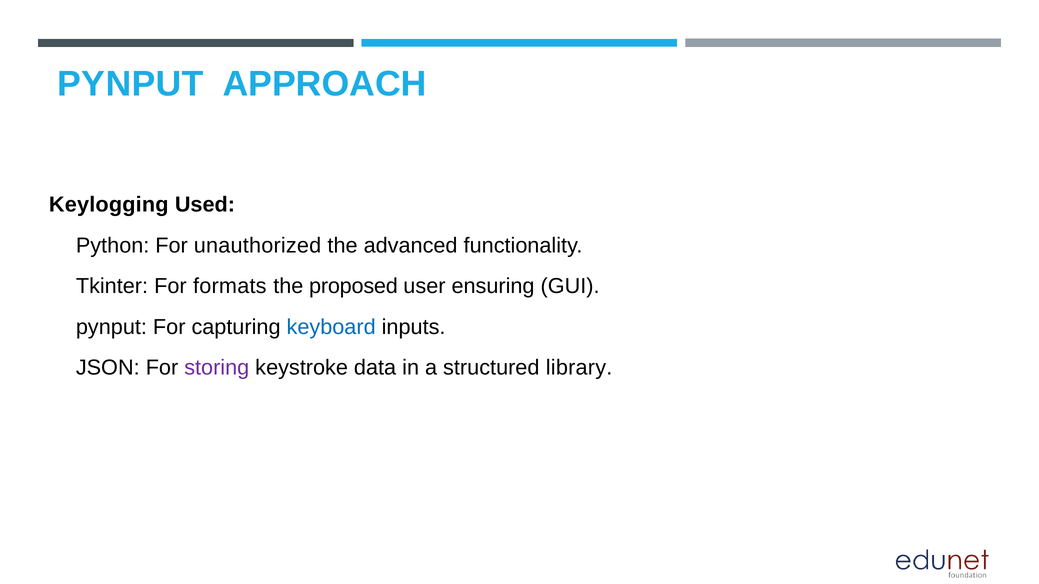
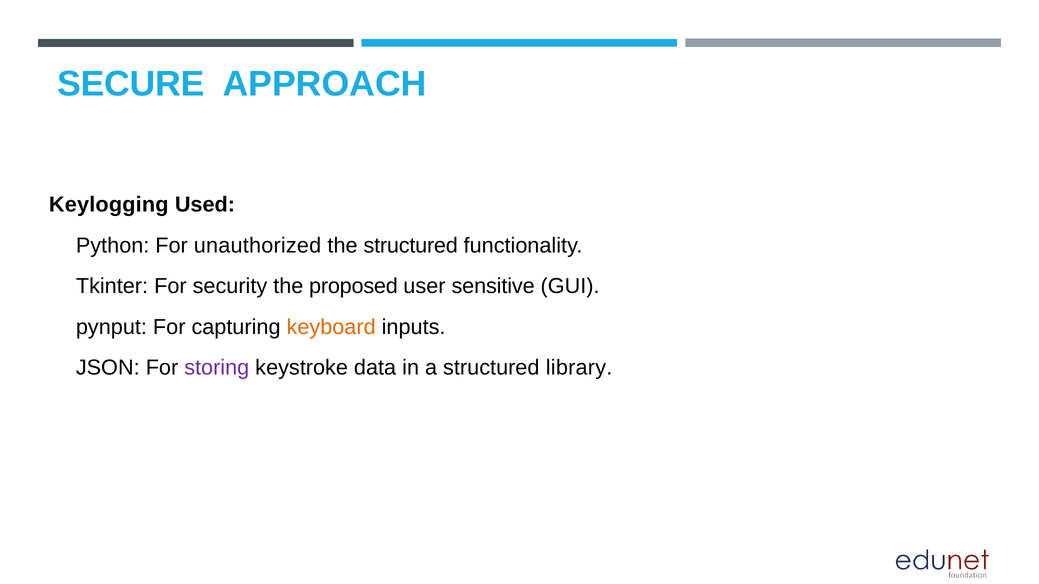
PYNPUT: PYNPUT -> SECURE (131, 84)
the advanced: advanced -> structured (411, 246)
formats: formats -> security (230, 286)
ensuring: ensuring -> sensitive (493, 286)
keyboard colour: blue -> orange (331, 327)
